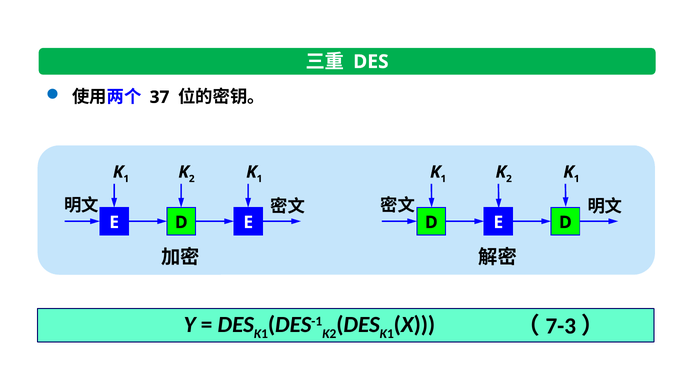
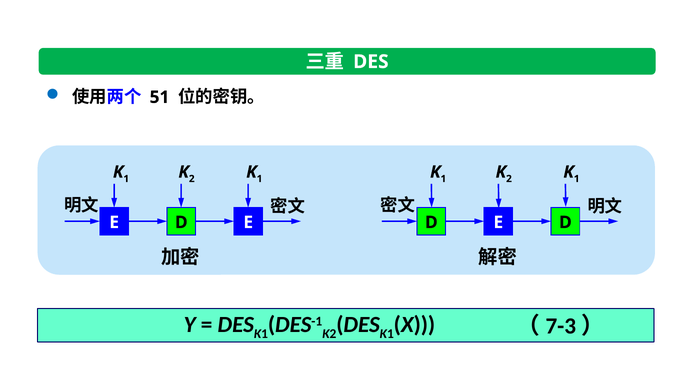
37: 37 -> 51 (160, 97)
